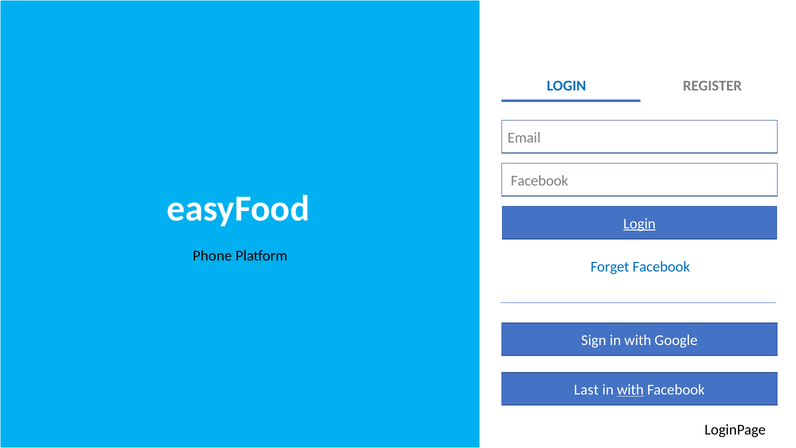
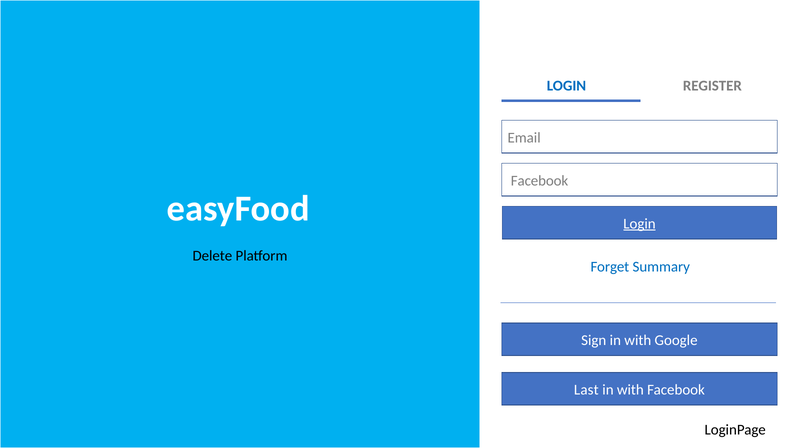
Phone: Phone -> Delete (212, 256)
Forget Facebook: Facebook -> Summary (661, 266)
with underline: present -> none (630, 390)
